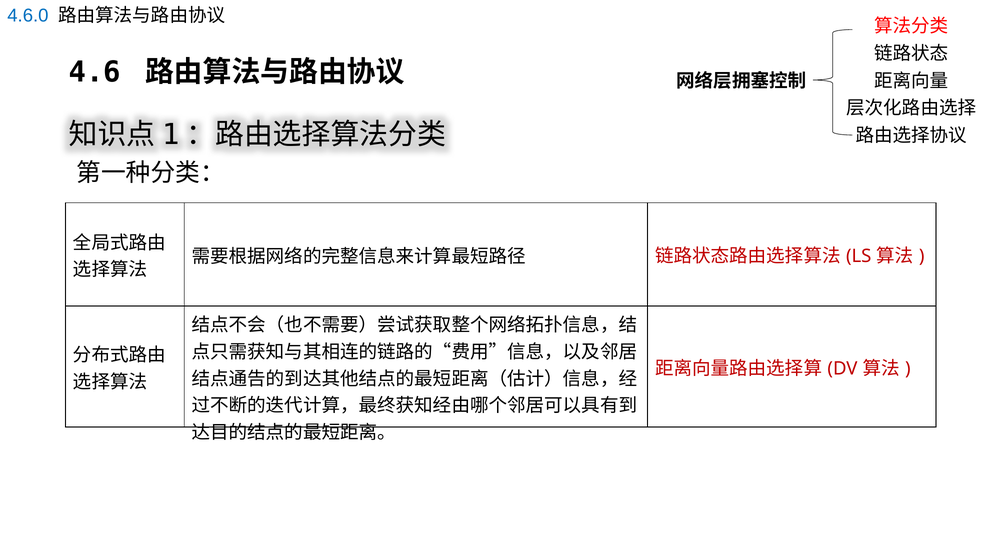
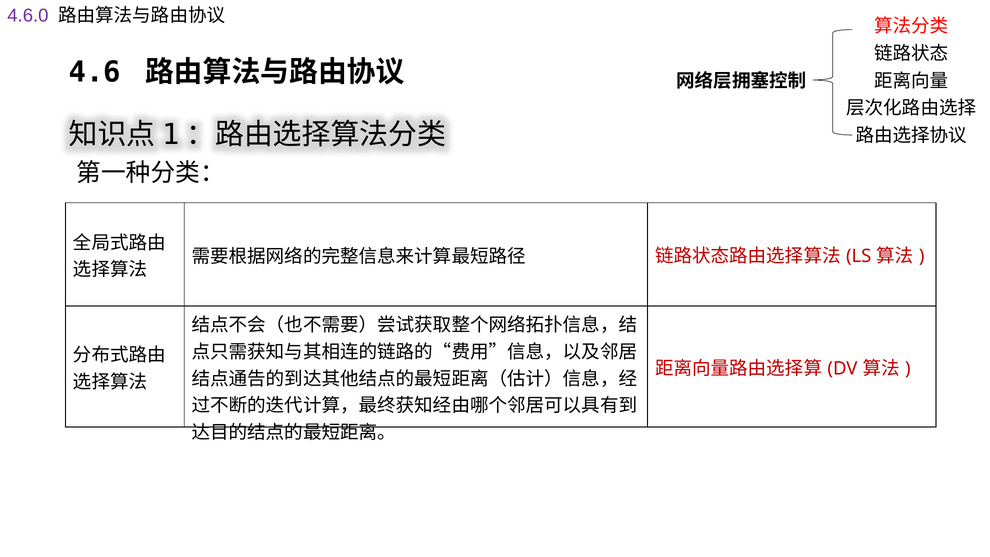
4.6.0 colour: blue -> purple (28, 16)
